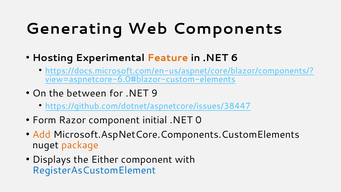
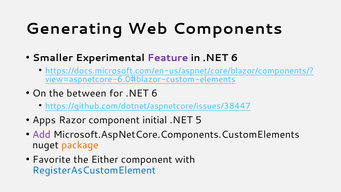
Hosting: Hosting -> Smaller (53, 58)
Feature colour: orange -> purple (168, 58)
for .NET 9: 9 -> 6 (154, 93)
Form: Form -> Apps (44, 120)
0: 0 -> 5 (198, 120)
Add colour: orange -> purple (42, 134)
Displays: Displays -> Favorite (52, 159)
